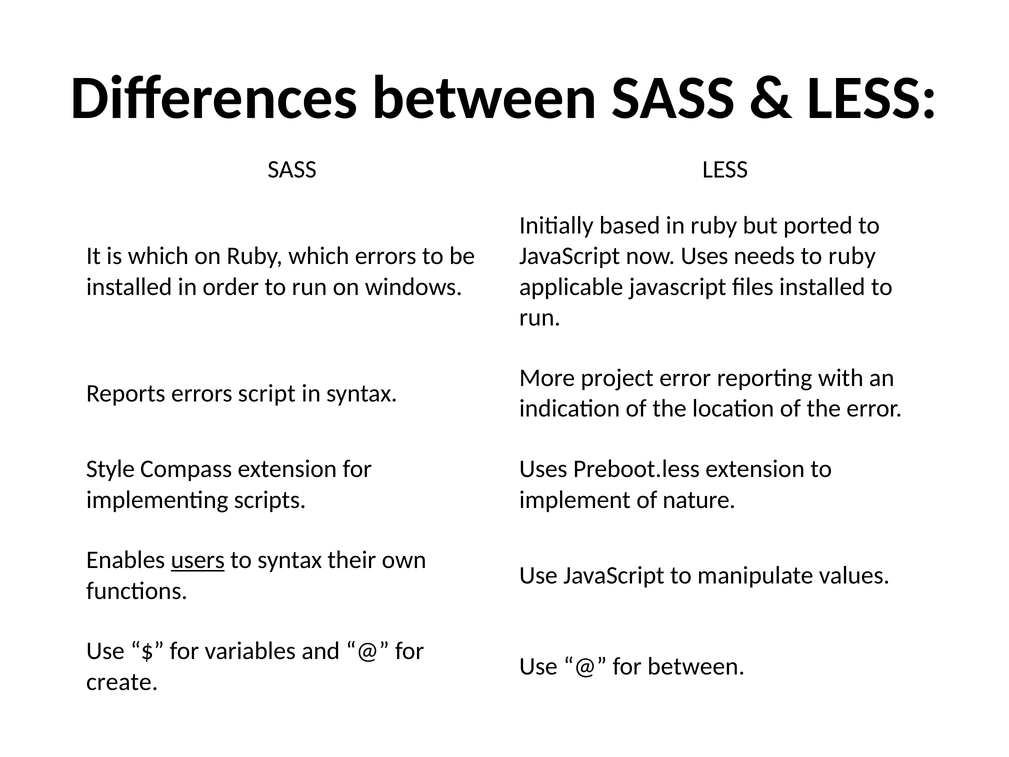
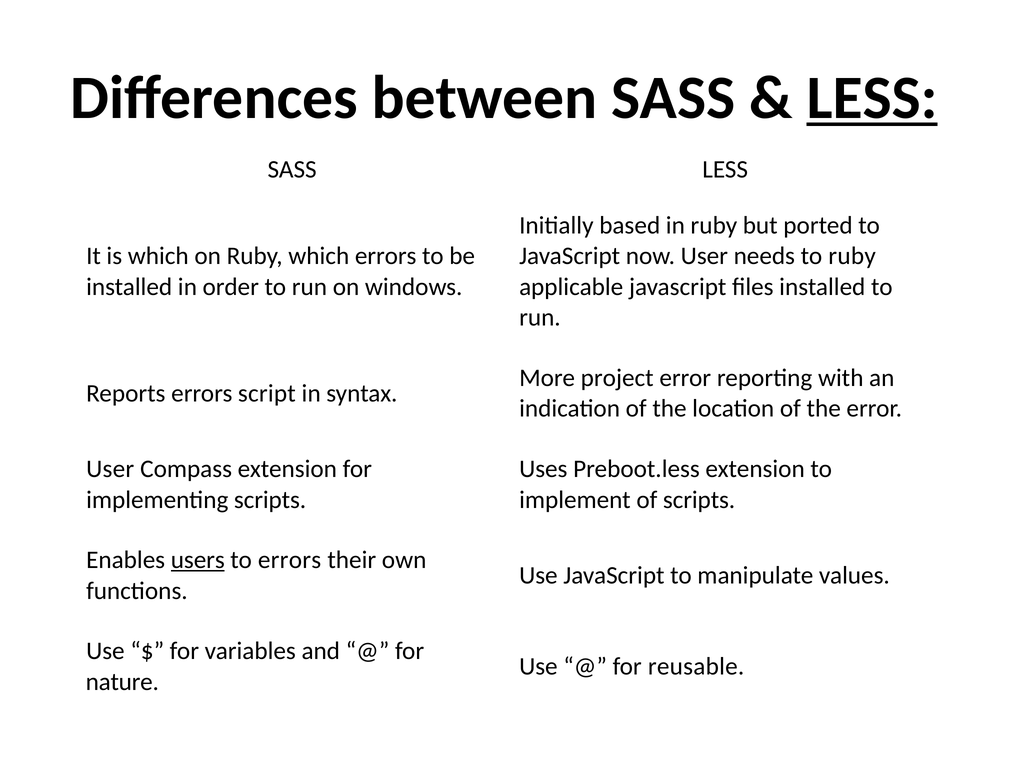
LESS underline: none -> present (872, 98)
now Uses: Uses -> User (704, 256)
Style: Style -> User (110, 469)
of nature: nature -> scripts (699, 500)
to syntax: syntax -> errors (290, 560)
for between: between -> reusable (696, 666)
create: create -> nature (122, 682)
